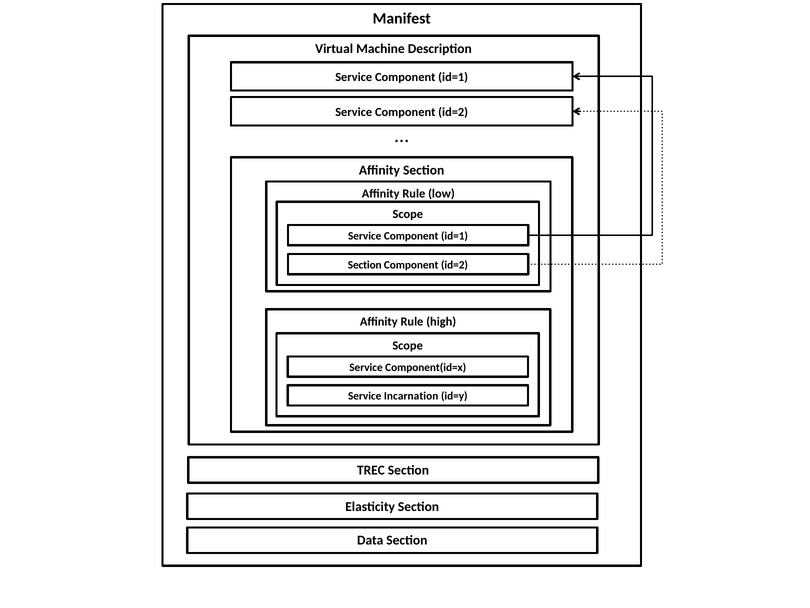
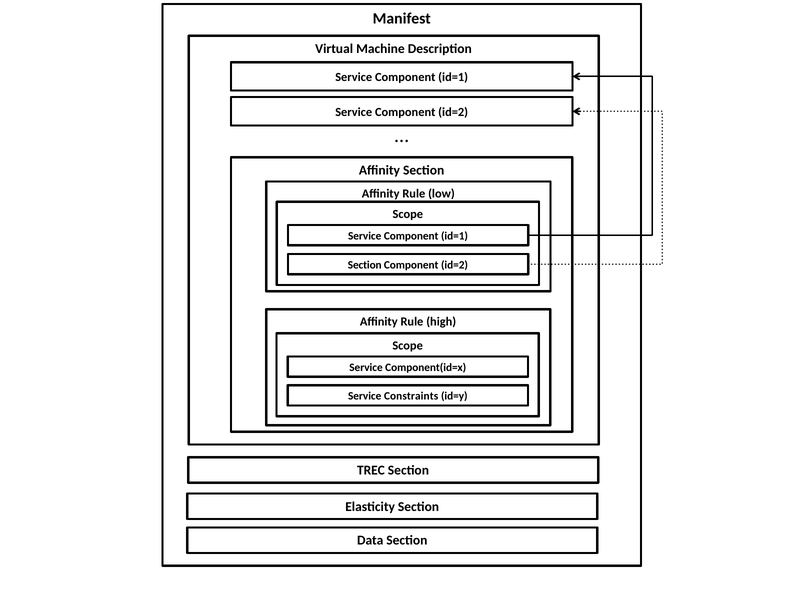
Incarnation: Incarnation -> Constraints (411, 396)
